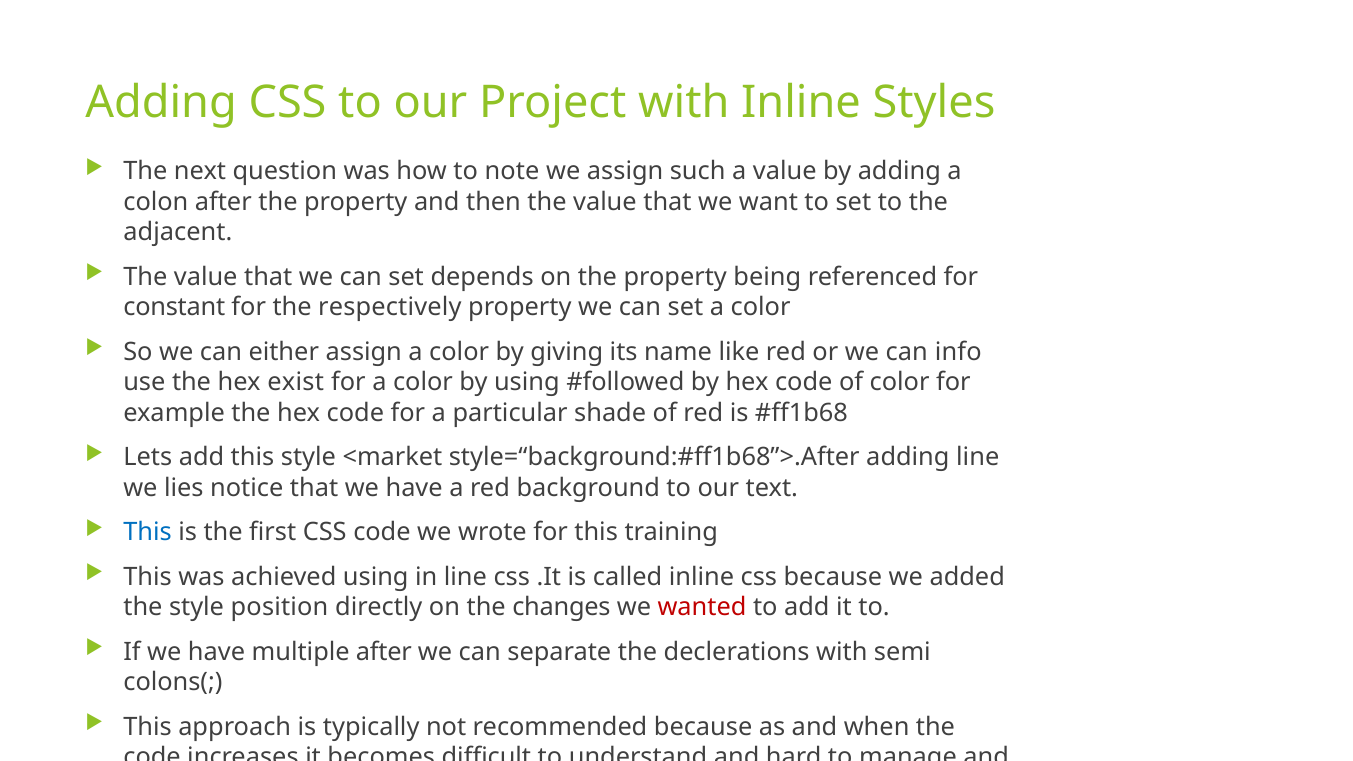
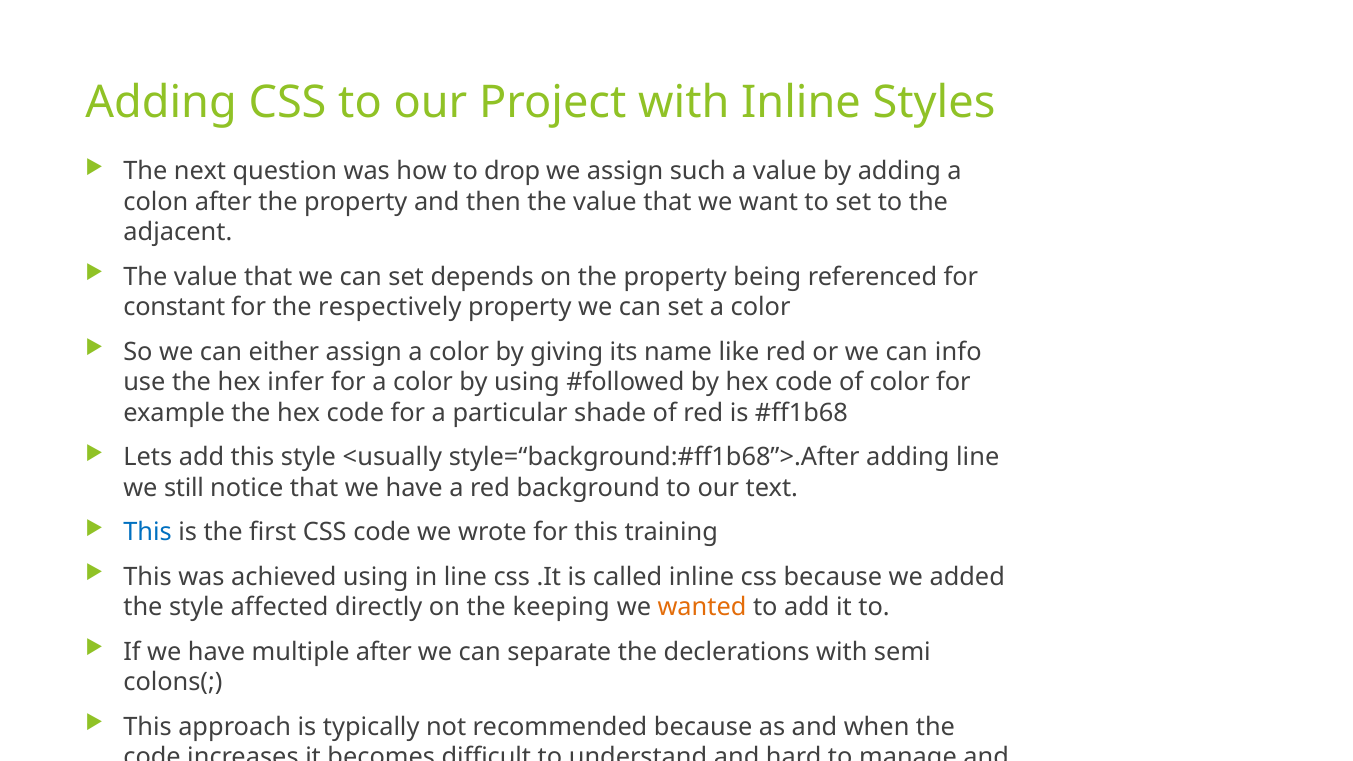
note: note -> drop (512, 172)
exist: exist -> infer (296, 382)
<market: <market -> <usually (392, 457)
lies: lies -> still (184, 488)
position: position -> affected (280, 607)
changes: changes -> keeping (561, 607)
wanted colour: red -> orange (702, 607)
